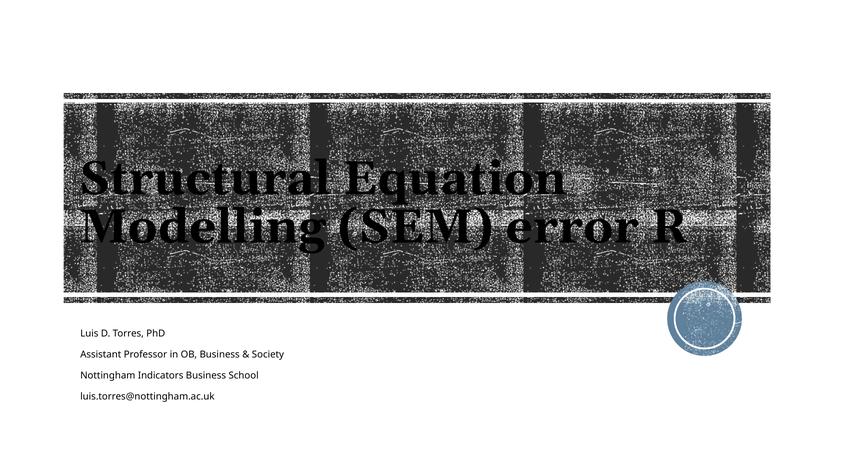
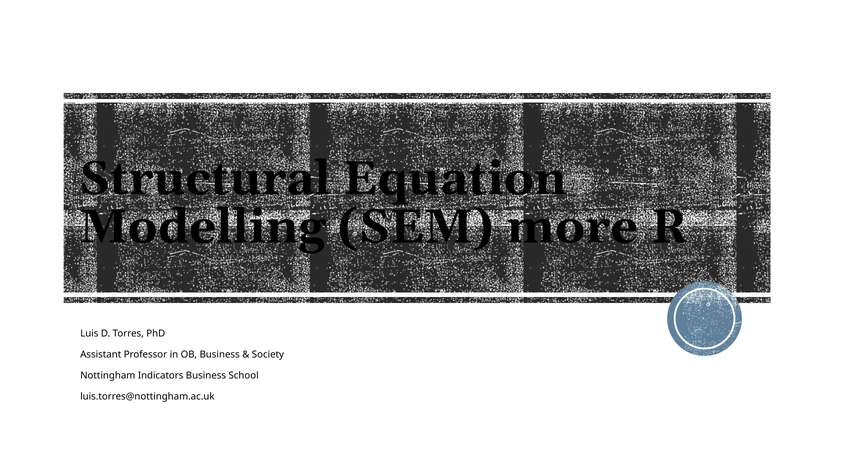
error: error -> more (572, 227)
